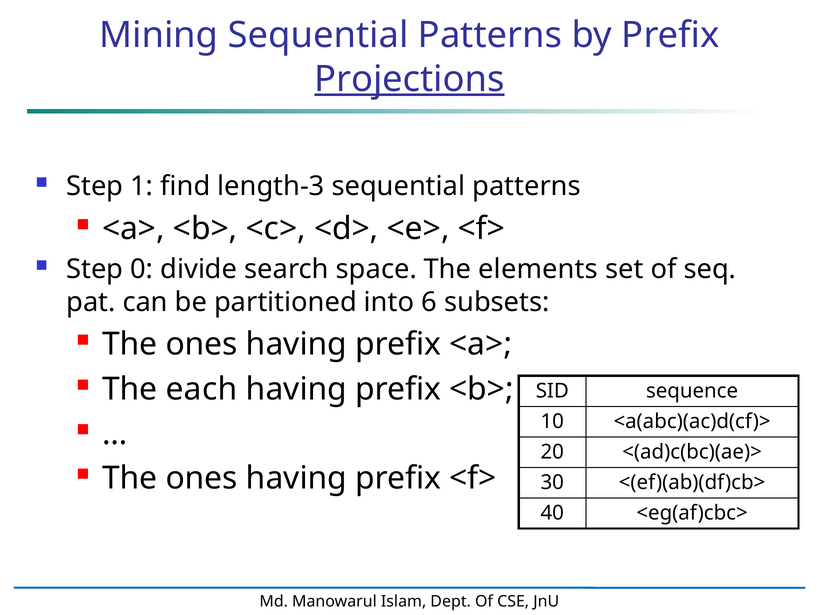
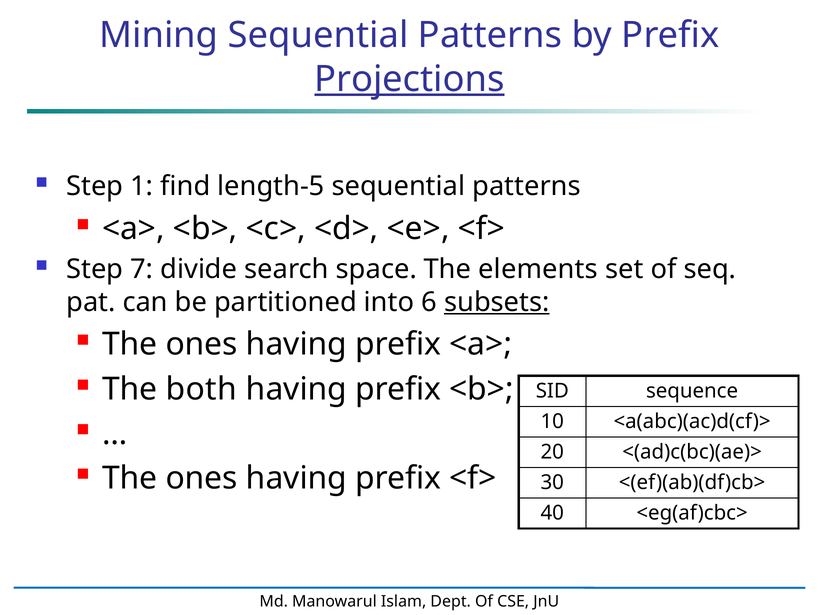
length-3: length-3 -> length-5 (271, 186)
0: 0 -> 7 (142, 269)
subsets underline: none -> present (497, 302)
each: each -> both (201, 389)
